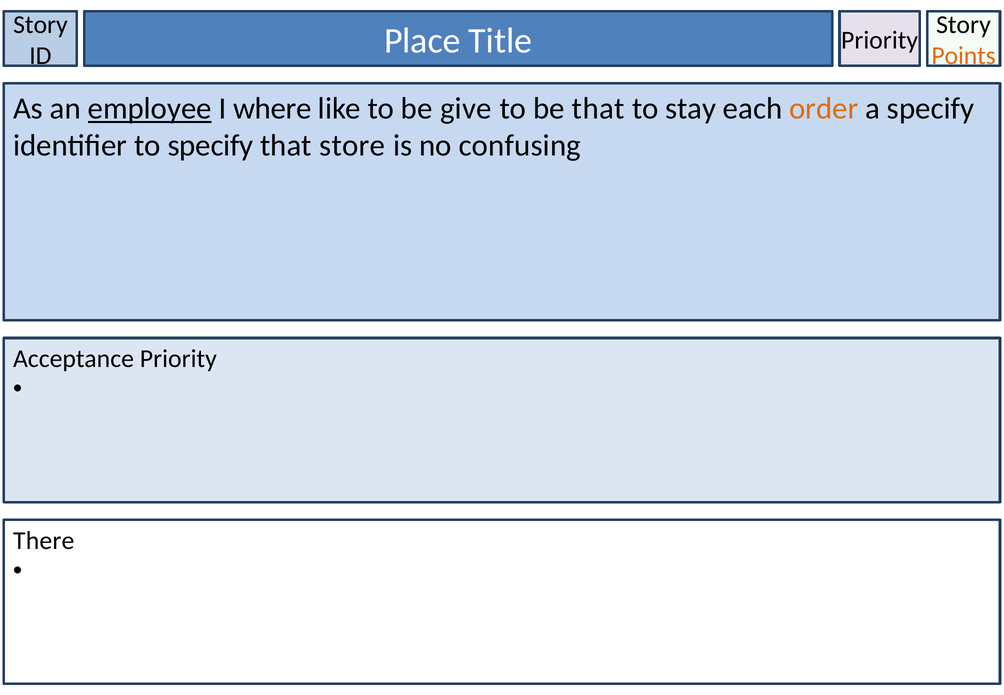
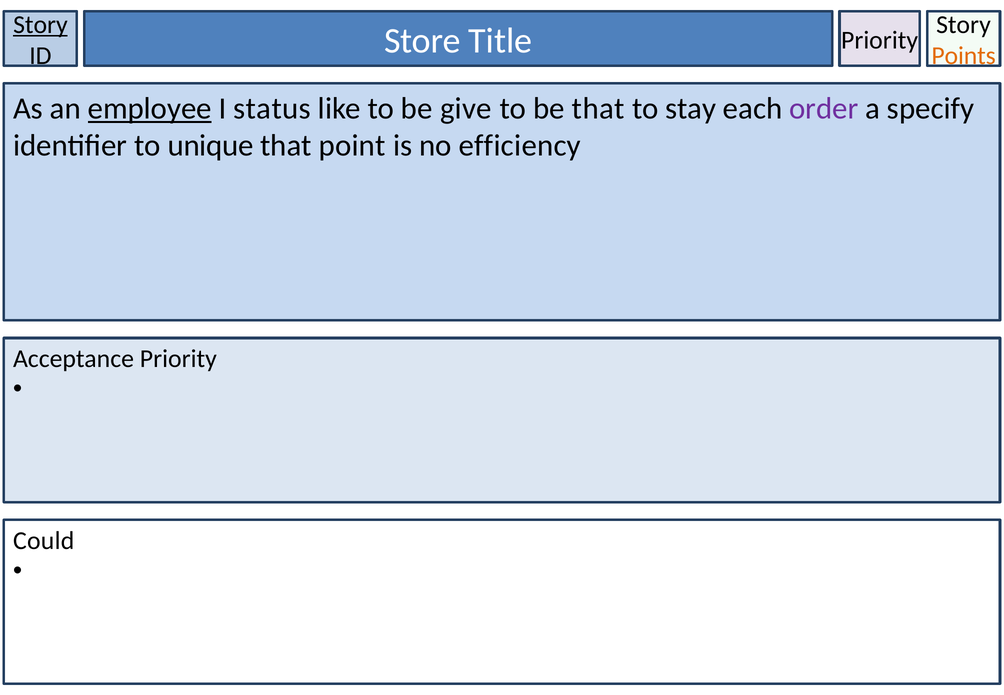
Story underline: none -> present (40, 25)
Place: Place -> Store (422, 41)
where: where -> status (272, 109)
order colour: orange -> purple (824, 109)
to specify: specify -> unique (211, 146)
store: store -> point (352, 146)
confusing: confusing -> efficiency (520, 146)
There: There -> Could (44, 541)
